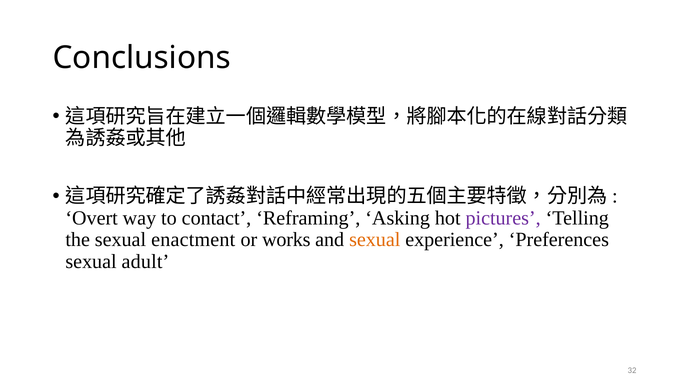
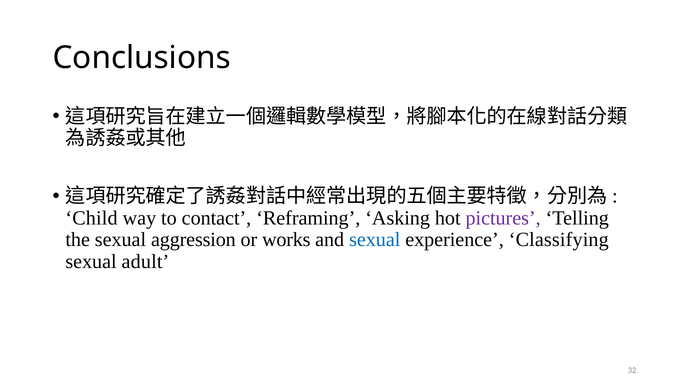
Overt: Overt -> Child (92, 218)
enactment: enactment -> aggression (193, 239)
sexual colour: orange -> blue (375, 239)
Preferences: Preferences -> Classifying (559, 239)
